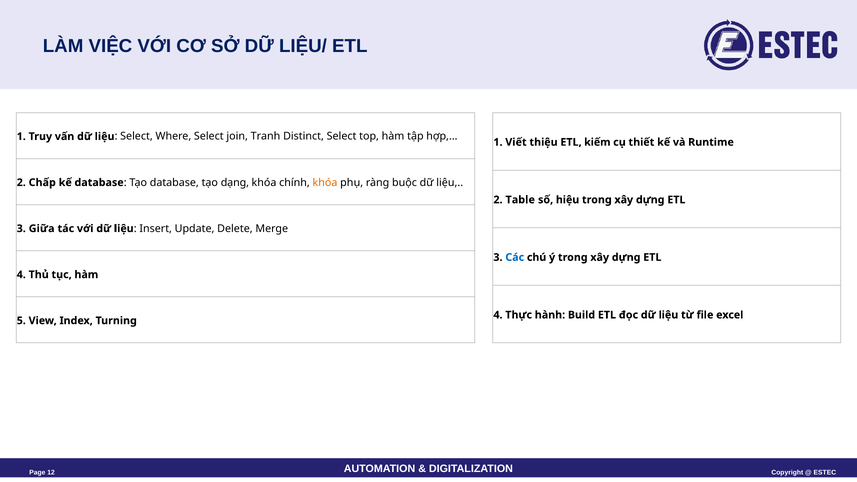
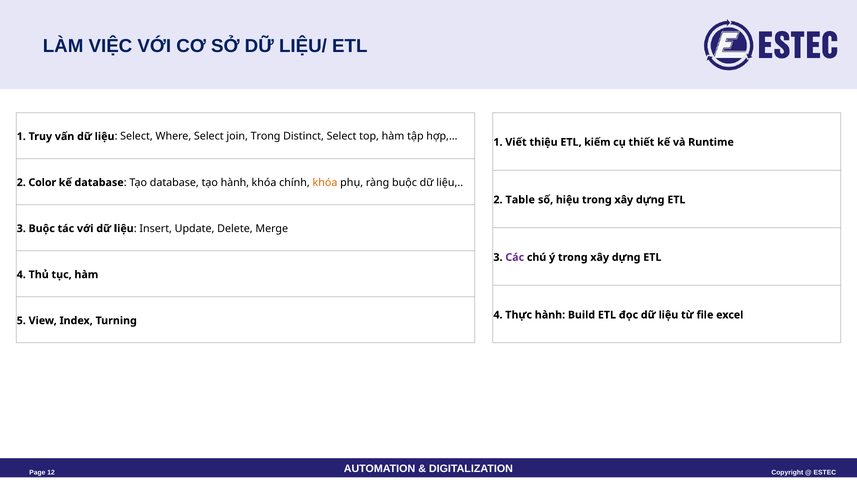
join Tranh: Tranh -> Trong (266, 136)
Chấp: Chấp -> Color (42, 183)
tạo dạng: dạng -> hành (235, 183)
Giữa: Giữa -> Buộc (42, 229)
Các colour: blue -> purple (515, 257)
